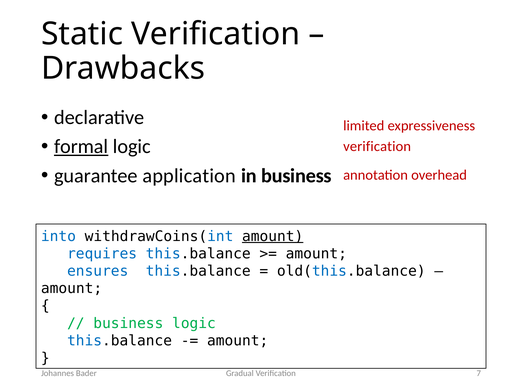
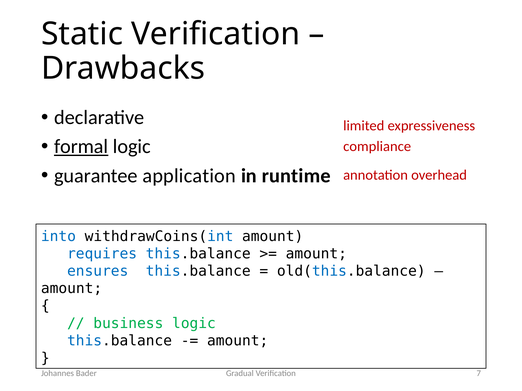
verification: verification -> compliance (377, 147)
in business: business -> runtime (296, 176)
amount underline: present -> none (273, 237)
